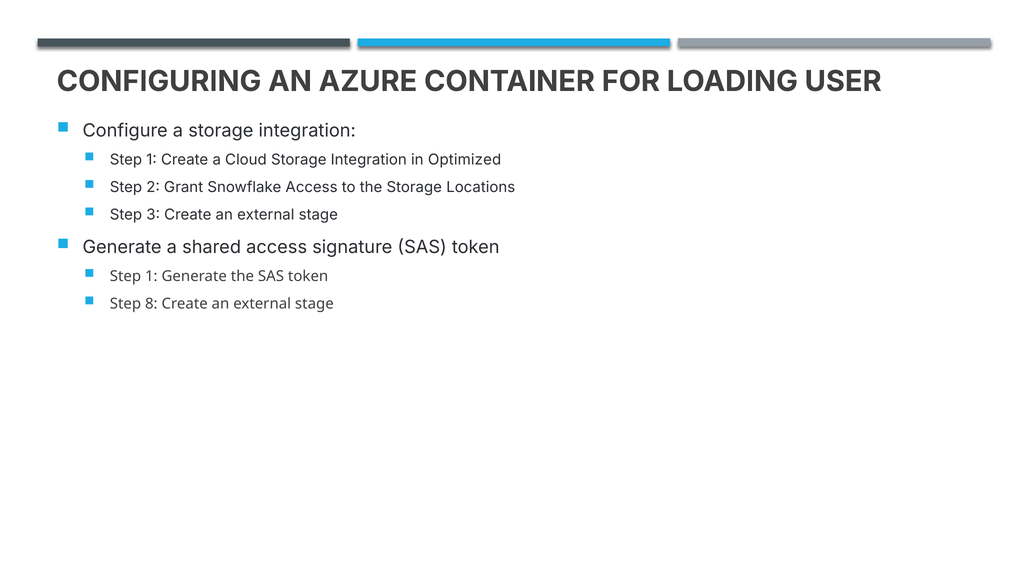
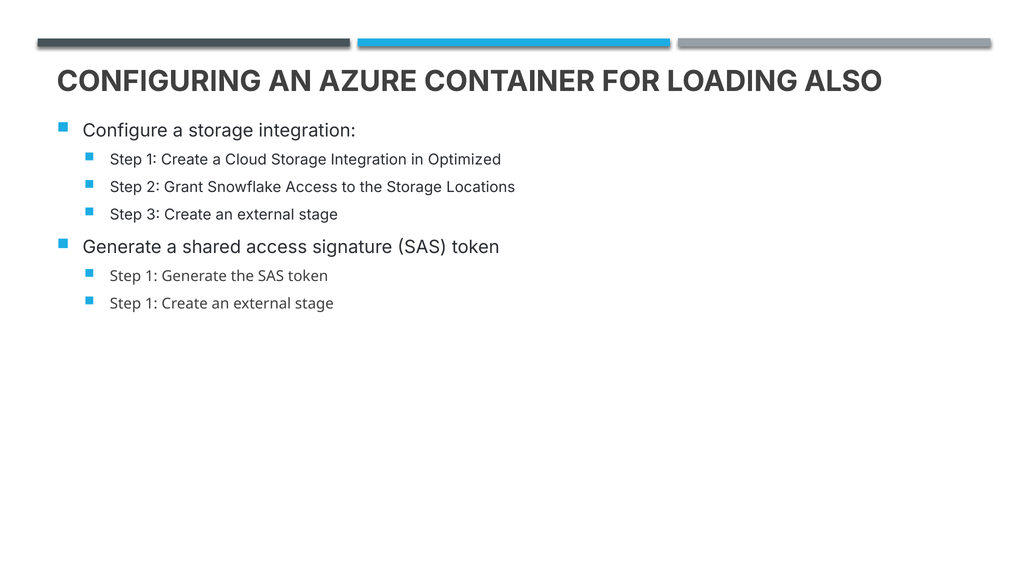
USER: USER -> ALSO (843, 81)
8: 8 -> 1 (151, 304)
